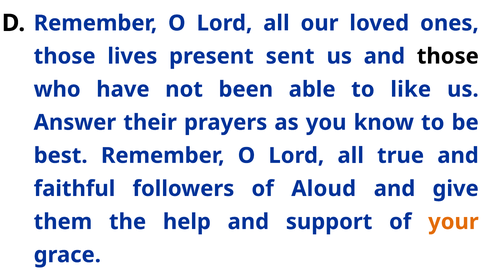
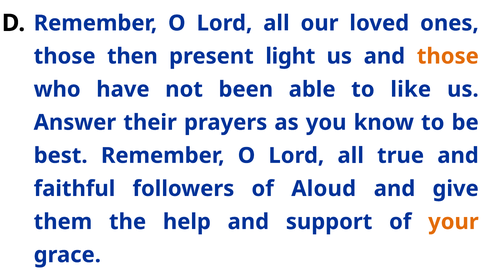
lives: lives -> then (132, 56)
sent: sent -> light (290, 56)
those colour: black -> orange (448, 56)
